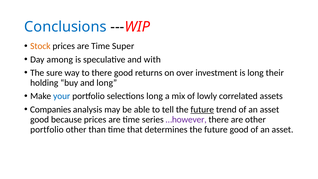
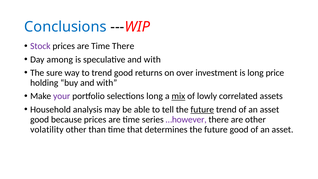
Stock colour: orange -> purple (40, 46)
Time Super: Super -> There (123, 46)
to there: there -> trend (102, 73)
their: their -> price (275, 73)
buy and long: long -> with (107, 83)
your colour: blue -> purple (62, 96)
mix underline: none -> present (178, 96)
Companies: Companies -> Household (51, 109)
portfolio: portfolio -> volatility (47, 129)
